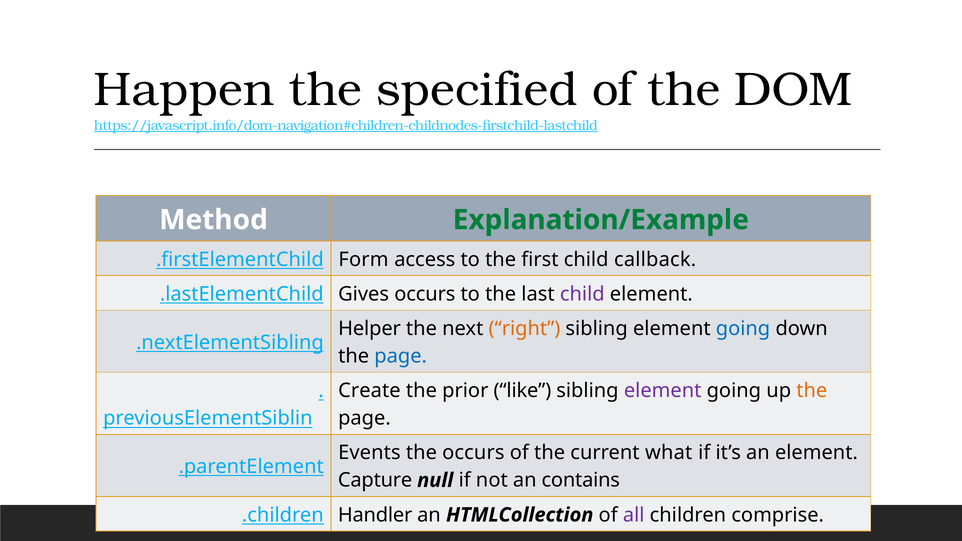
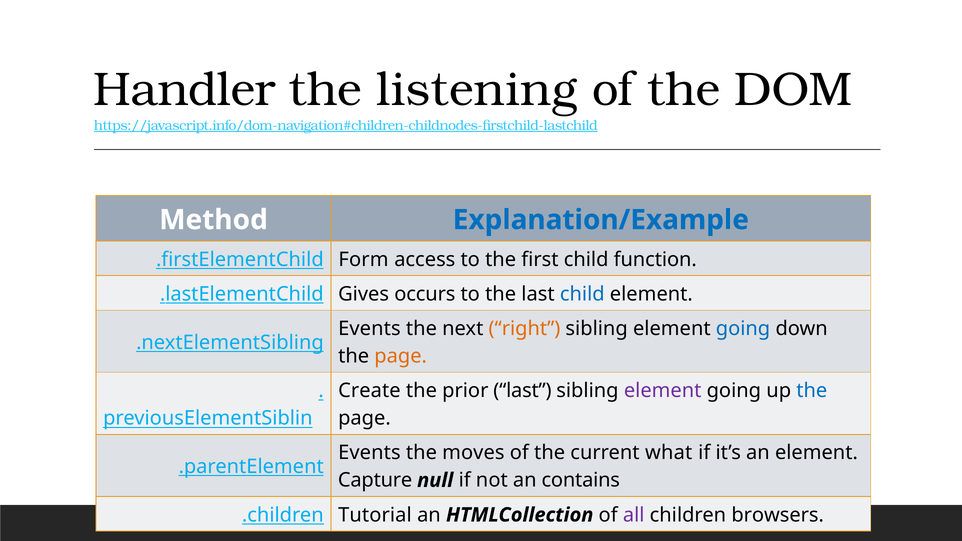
Happen: Happen -> Handler (184, 90)
specified: specified -> listening (477, 90)
Explanation/Example colour: green -> blue (601, 220)
callback: callback -> function (655, 260)
child colour: purple -> blue (582, 294)
Helper: Helper -> Events (369, 329)
page colour: blue -> orange (401, 356)
prior like: like -> last (522, 391)
the colour: orange -> blue (812, 391)
the occurs: occurs -> moves (473, 453)
Handler: Handler -> Tutorial (375, 515)
comprise: comprise -> browsers (778, 515)
